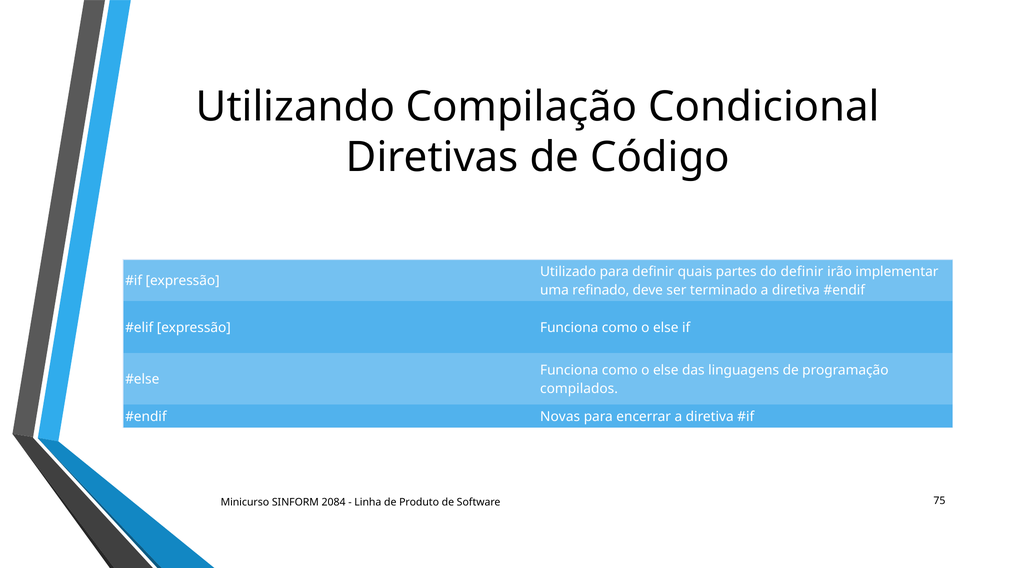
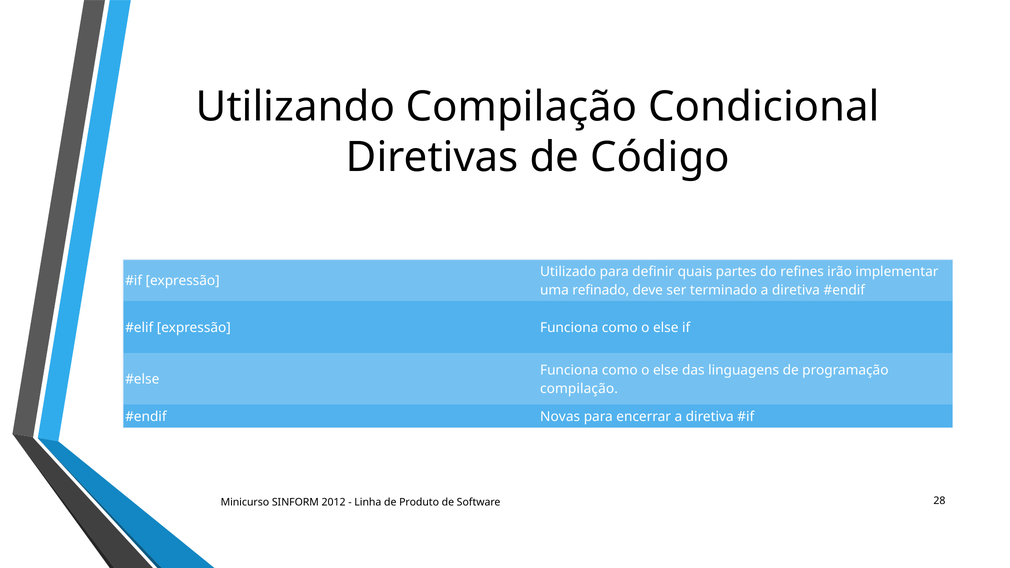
do definir: definir -> refines (802, 272)
compilados: compilados -> compilação (579, 389)
2084: 2084 -> 2012 (334, 502)
75: 75 -> 28 (939, 501)
